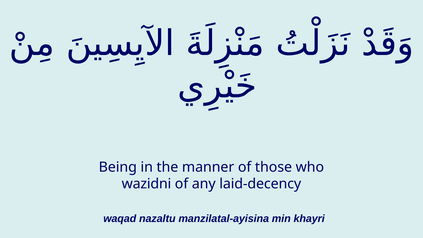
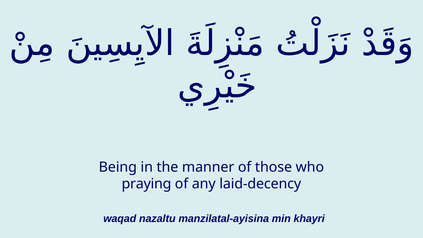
wazidni: wazidni -> praying (147, 184)
